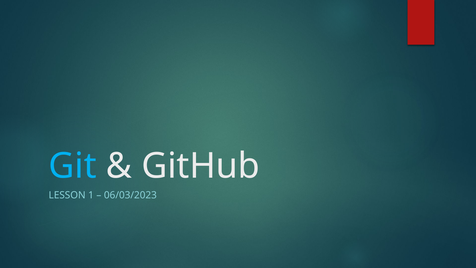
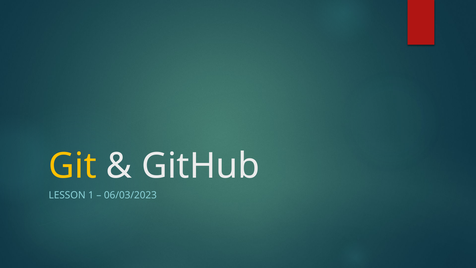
Git colour: light blue -> yellow (73, 166)
